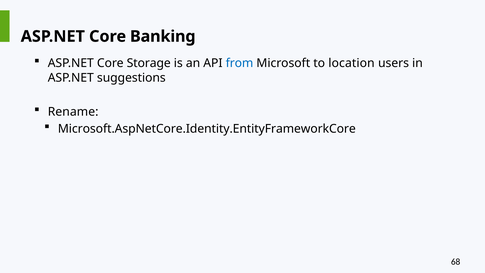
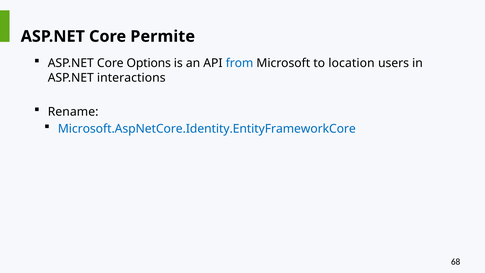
Banking: Banking -> Permite (163, 36)
Storage: Storage -> Options (149, 63)
suggestions: suggestions -> interactions (131, 78)
Microsoft.AspNetCore.Identity.EntityFrameworkCore colour: black -> blue (207, 129)
